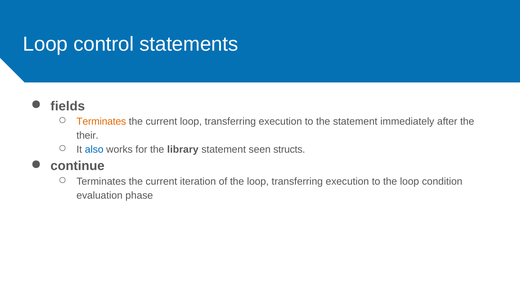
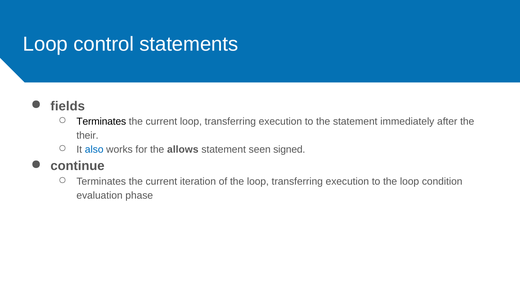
Terminates colour: orange -> black (101, 121)
library: library -> allows (183, 149)
structs: structs -> signed (289, 149)
